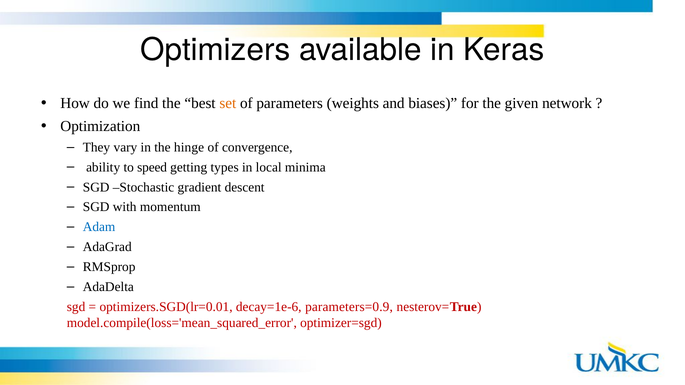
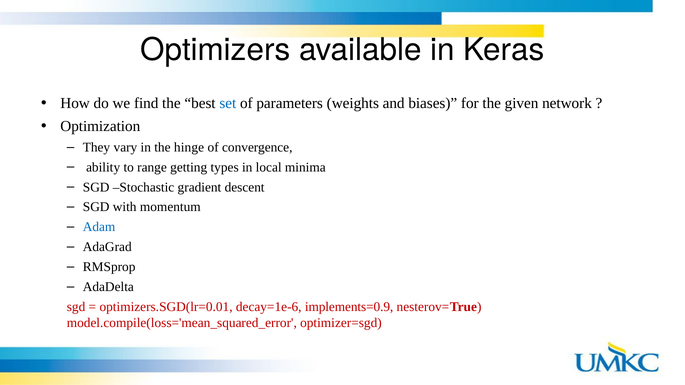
set colour: orange -> blue (228, 104)
speed: speed -> range (152, 167)
parameters=0.9: parameters=0.9 -> implements=0.9 (349, 307)
